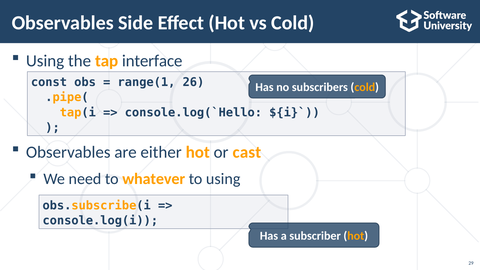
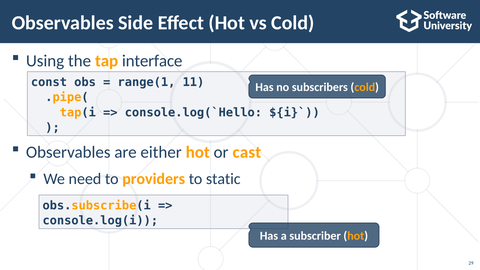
26: 26 -> 11 (193, 82)
whatever: whatever -> providers (154, 179)
to using: using -> static (223, 179)
